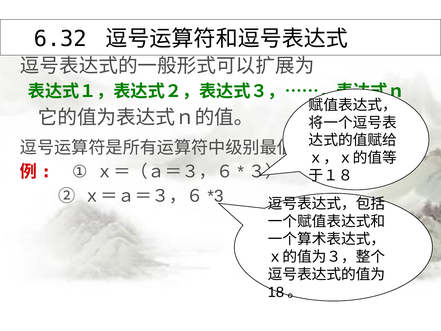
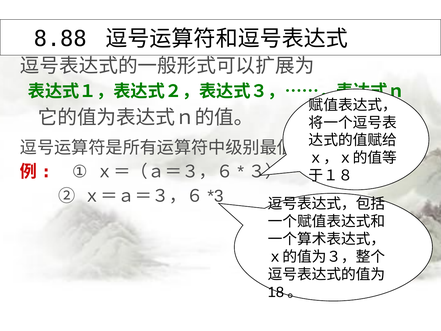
6.32: 6.32 -> 8.88 (60, 39)
